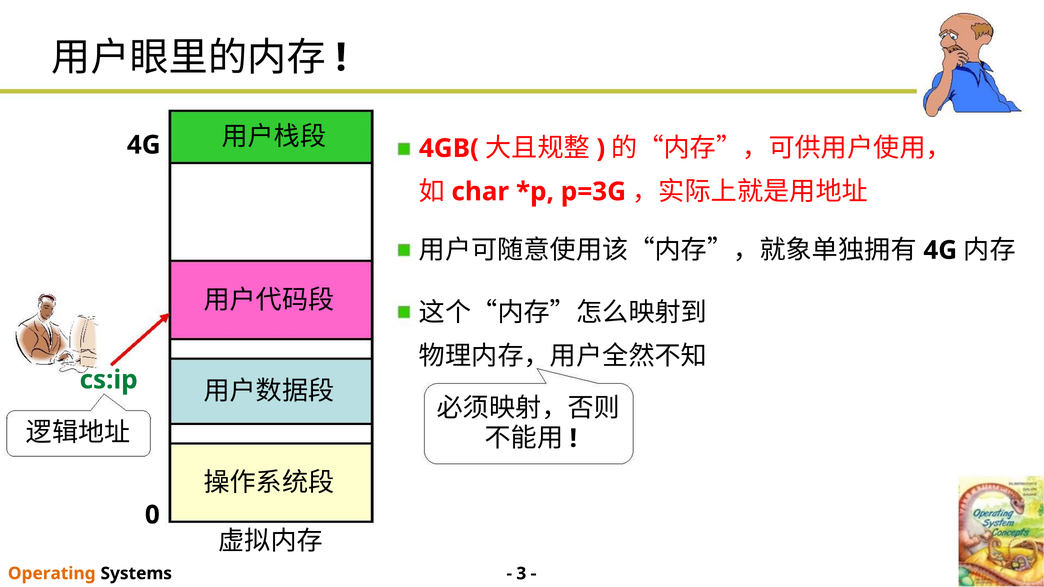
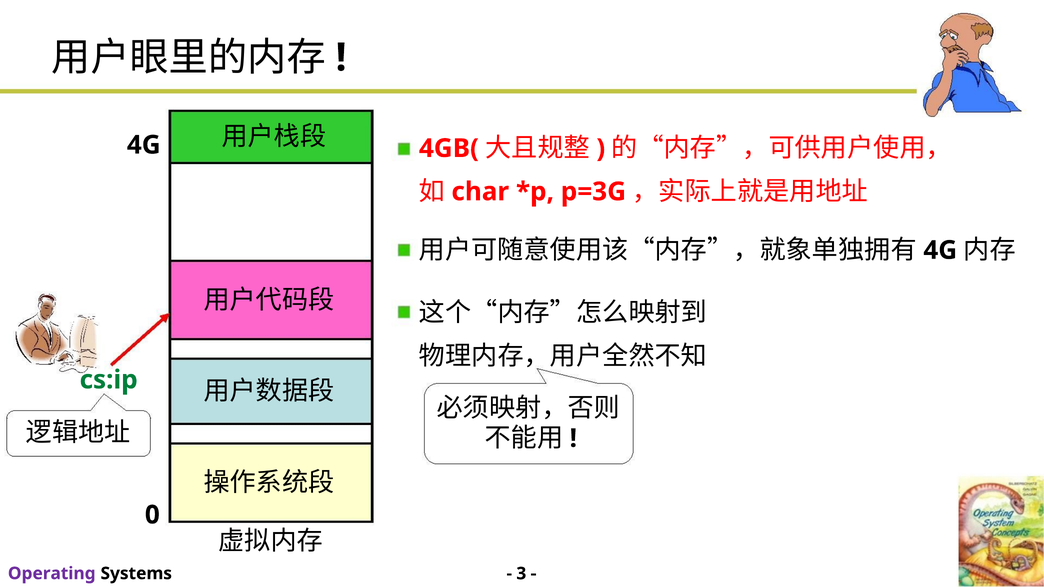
Operating colour: orange -> purple (52, 574)
